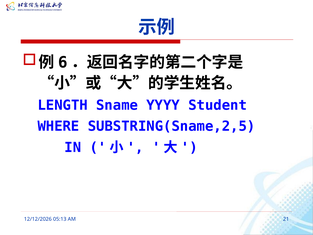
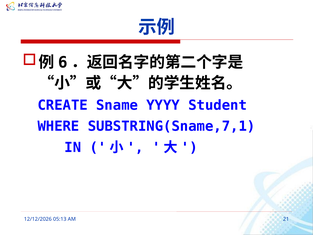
LENGTH: LENGTH -> CREATE (63, 105)
SUBSTRING(Sname,2,5: SUBSTRING(Sname,2,5 -> SUBSTRING(Sname,7,1 (172, 126)
